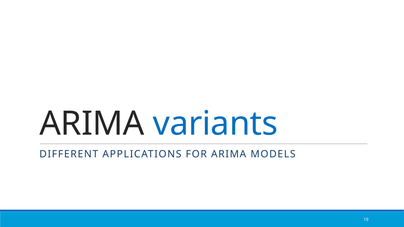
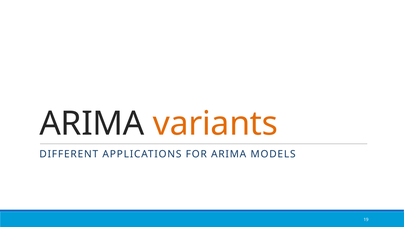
variants colour: blue -> orange (215, 124)
